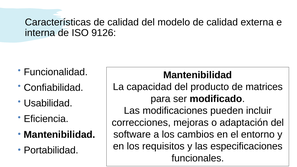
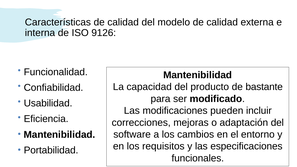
matrices: matrices -> bastante (264, 87)
